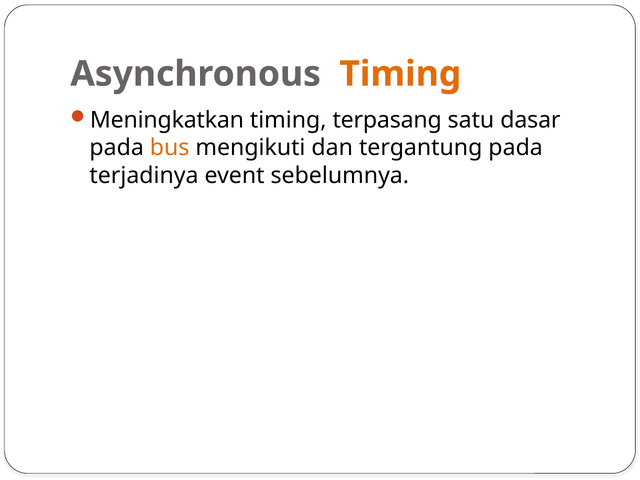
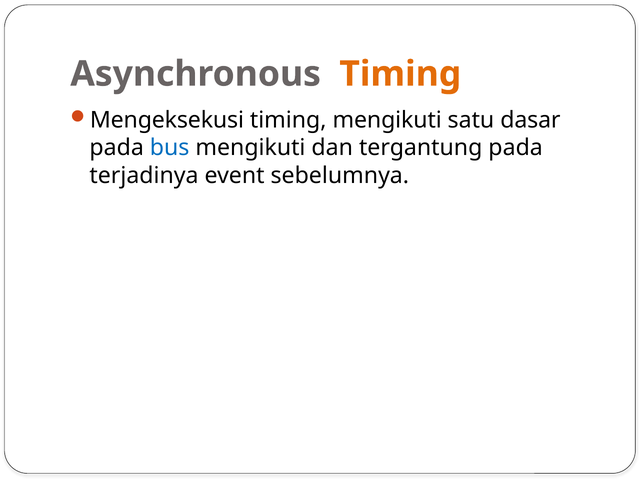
Meningkatkan: Meningkatkan -> Mengeksekusi (167, 120)
timing terpasang: terpasang -> mengikuti (387, 120)
bus colour: orange -> blue (170, 148)
